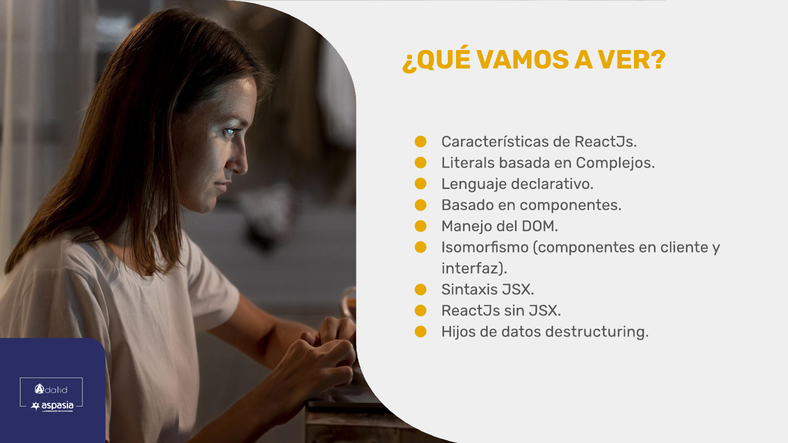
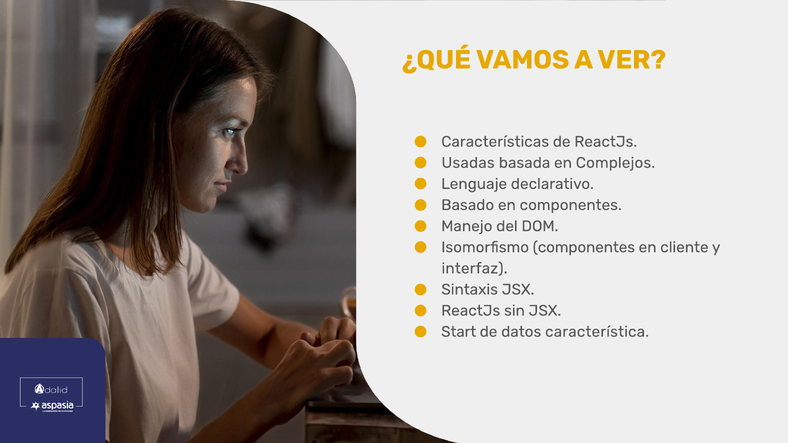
Literals: Literals -> Usadas (468, 163)
Hijos: Hijos -> Start (459, 332)
destructuring: destructuring -> característica (597, 332)
